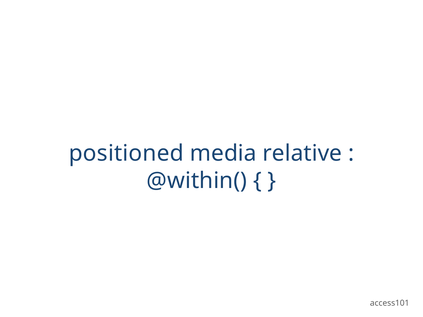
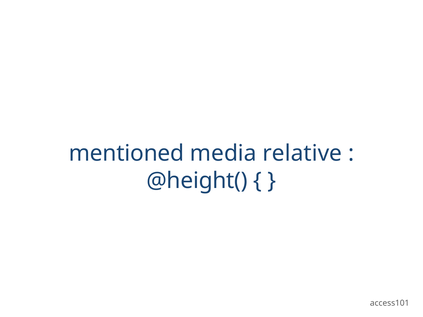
positioned: positioned -> mentioned (127, 153)
@within(: @within( -> @height( (197, 181)
